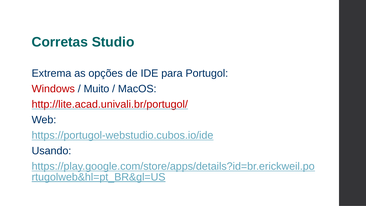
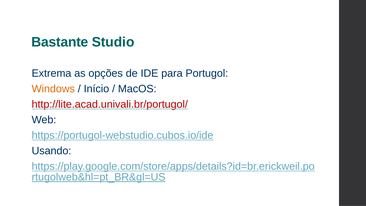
Corretas: Corretas -> Bastante (60, 42)
Windows colour: red -> orange (53, 89)
Muito: Muito -> Início (96, 89)
